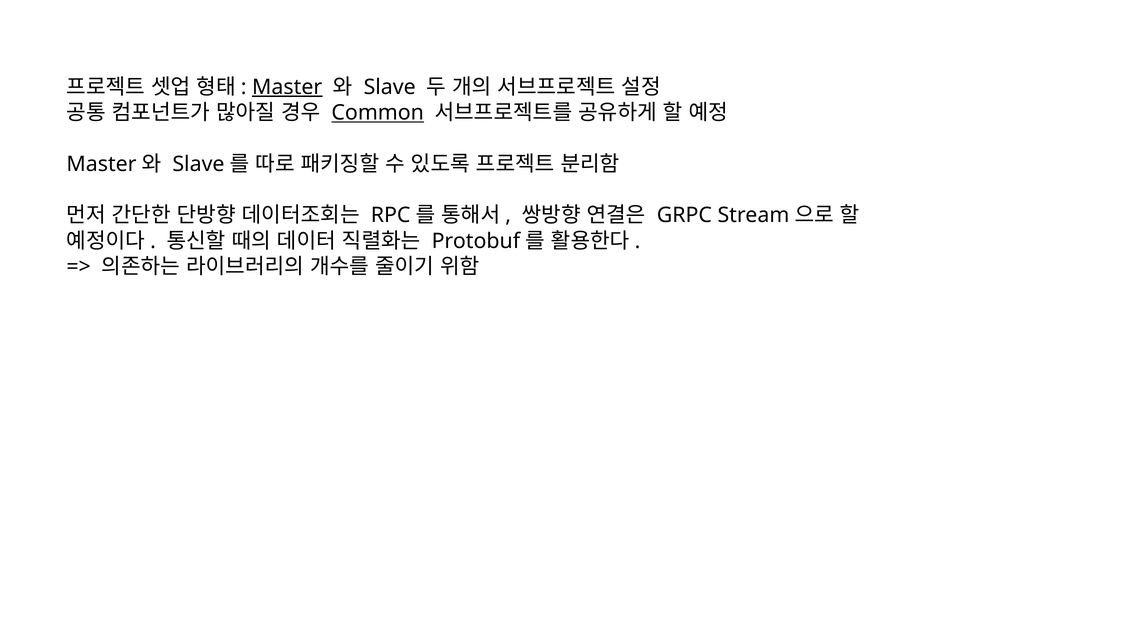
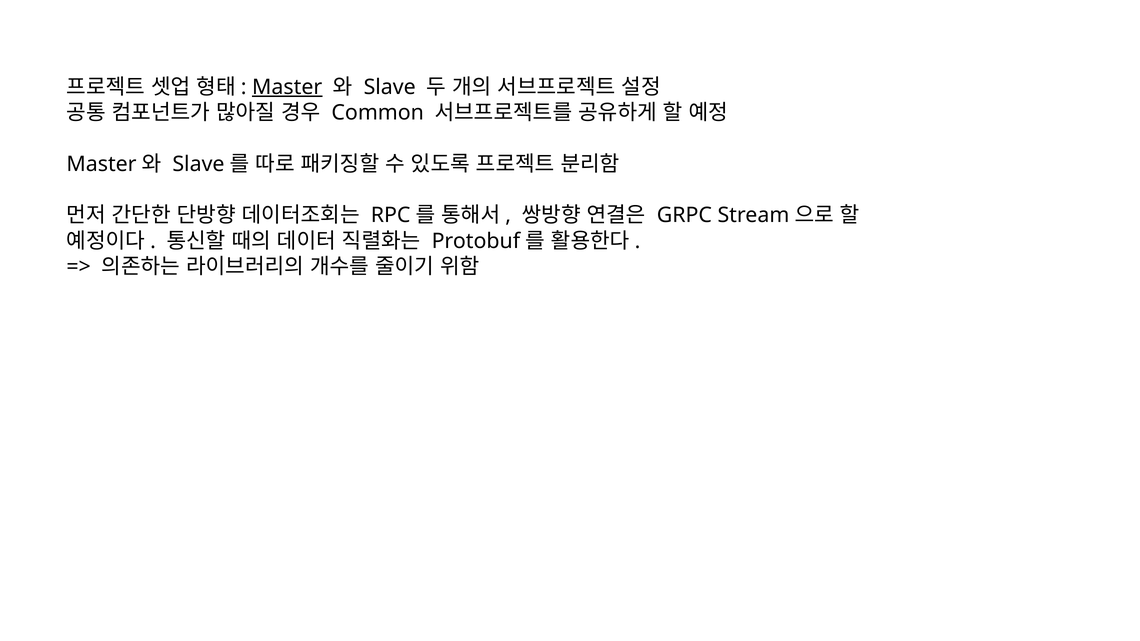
Common underline: present -> none (378, 113)
